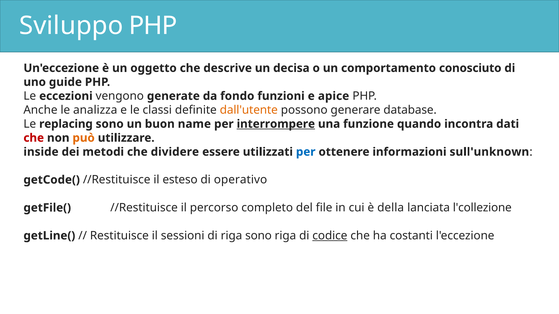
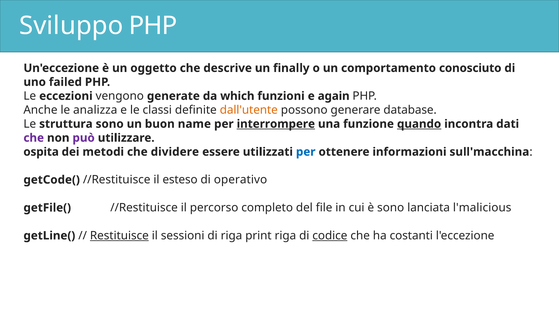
decisa: decisa -> finally (291, 68)
guide: guide -> failed (65, 82)
fondo: fondo -> which (237, 96)
apice: apice -> again (334, 96)
replacing: replacing -> struttura (66, 124)
quando underline: none -> present (419, 124)
che colour: red -> purple (34, 138)
può colour: orange -> purple (84, 138)
inside: inside -> ospita (41, 152)
sull'unknown: sull'unknown -> sull'macchina (489, 152)
è della: della -> sono (391, 208)
l'collezione: l'collezione -> l'malicious (482, 208)
Restituisce underline: none -> present (119, 236)
riga sono: sono -> print (258, 236)
